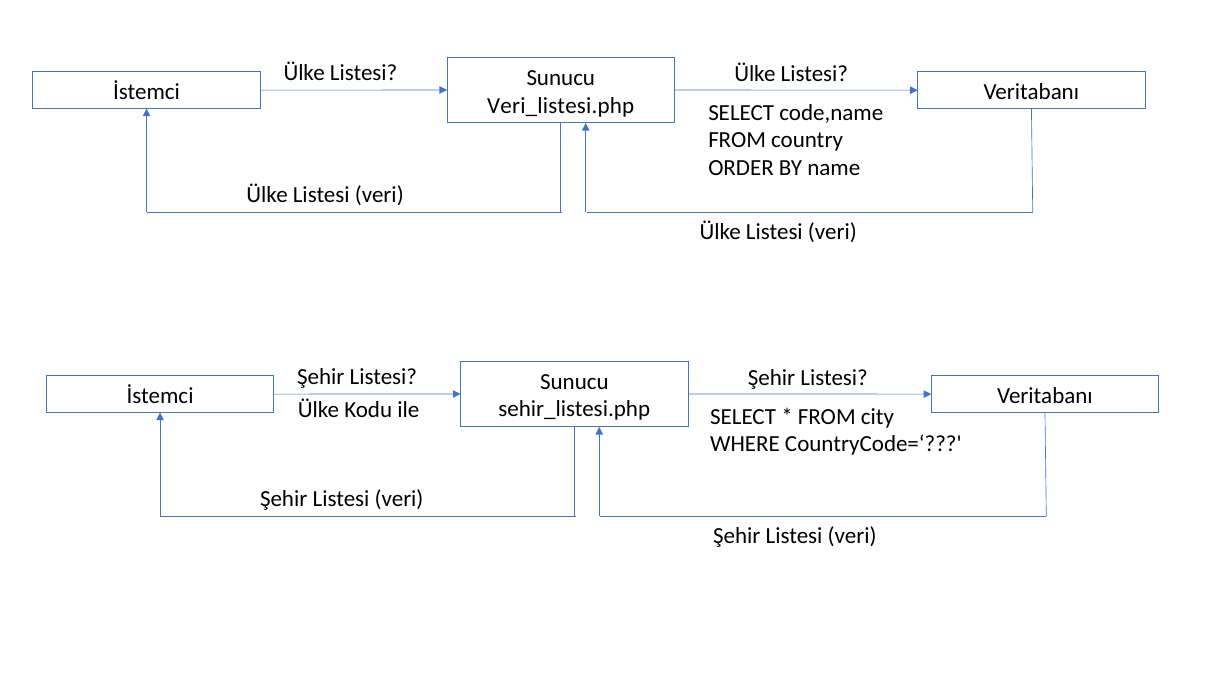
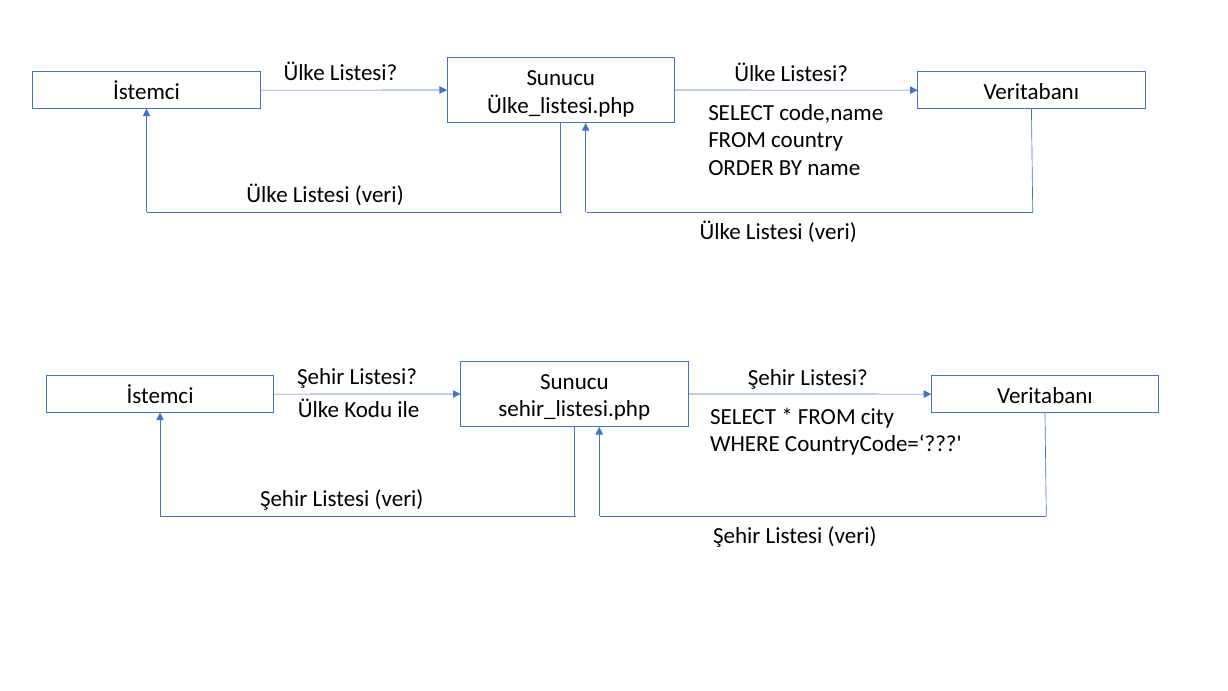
Veri_listesi.php: Veri_listesi.php -> Ülke_listesi.php (561, 105)
